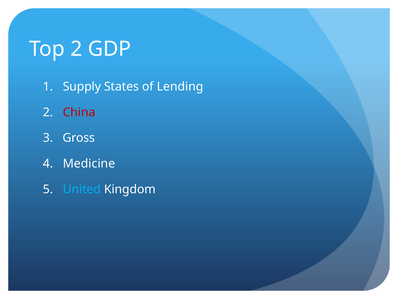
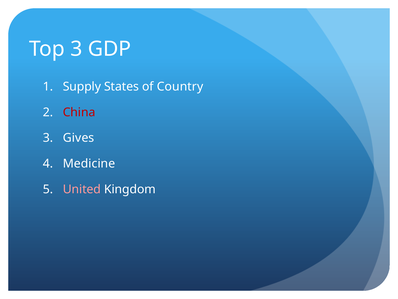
Top 2: 2 -> 3 (76, 49)
Lending: Lending -> Country (180, 86)
Gross: Gross -> Gives (79, 138)
United colour: light blue -> pink (82, 189)
